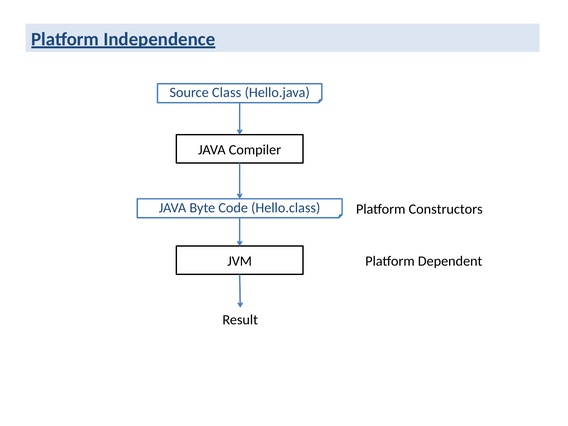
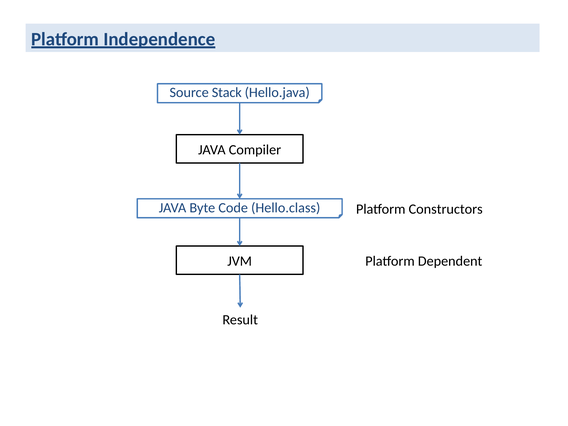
Class: Class -> Stack (227, 93)
